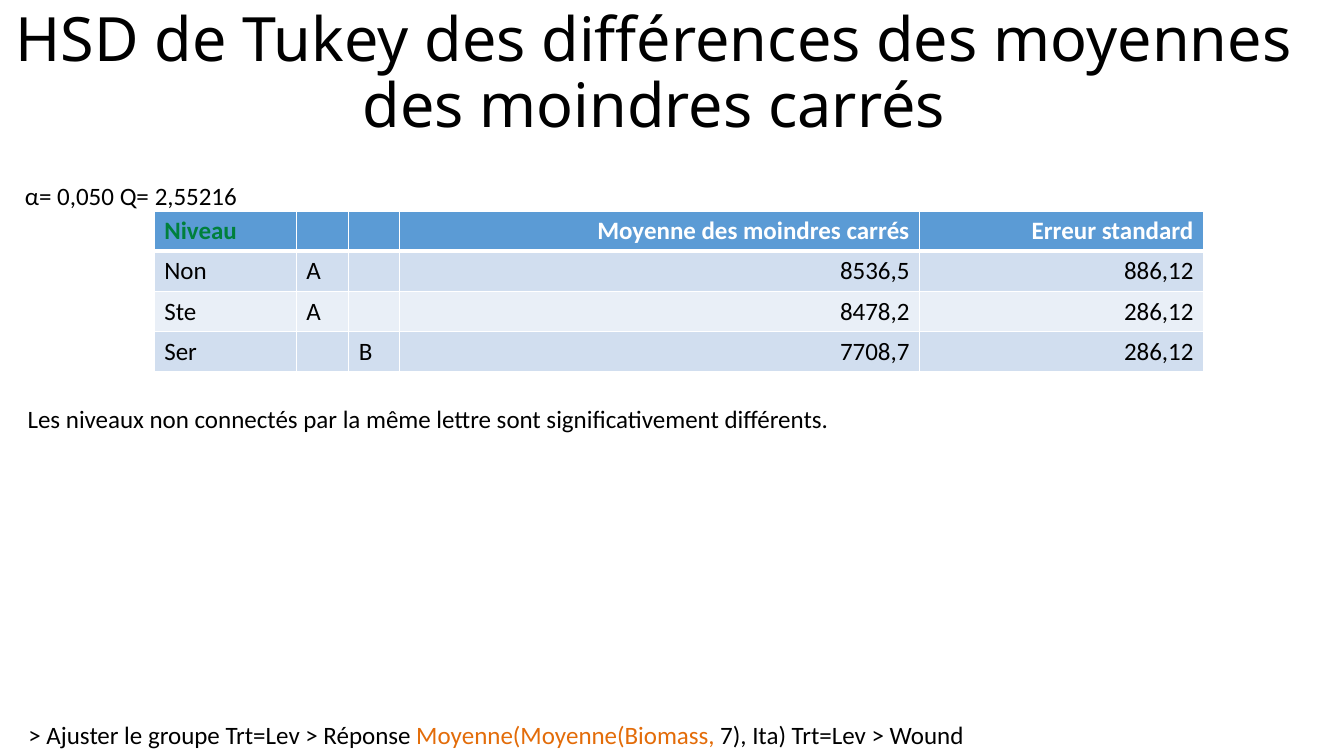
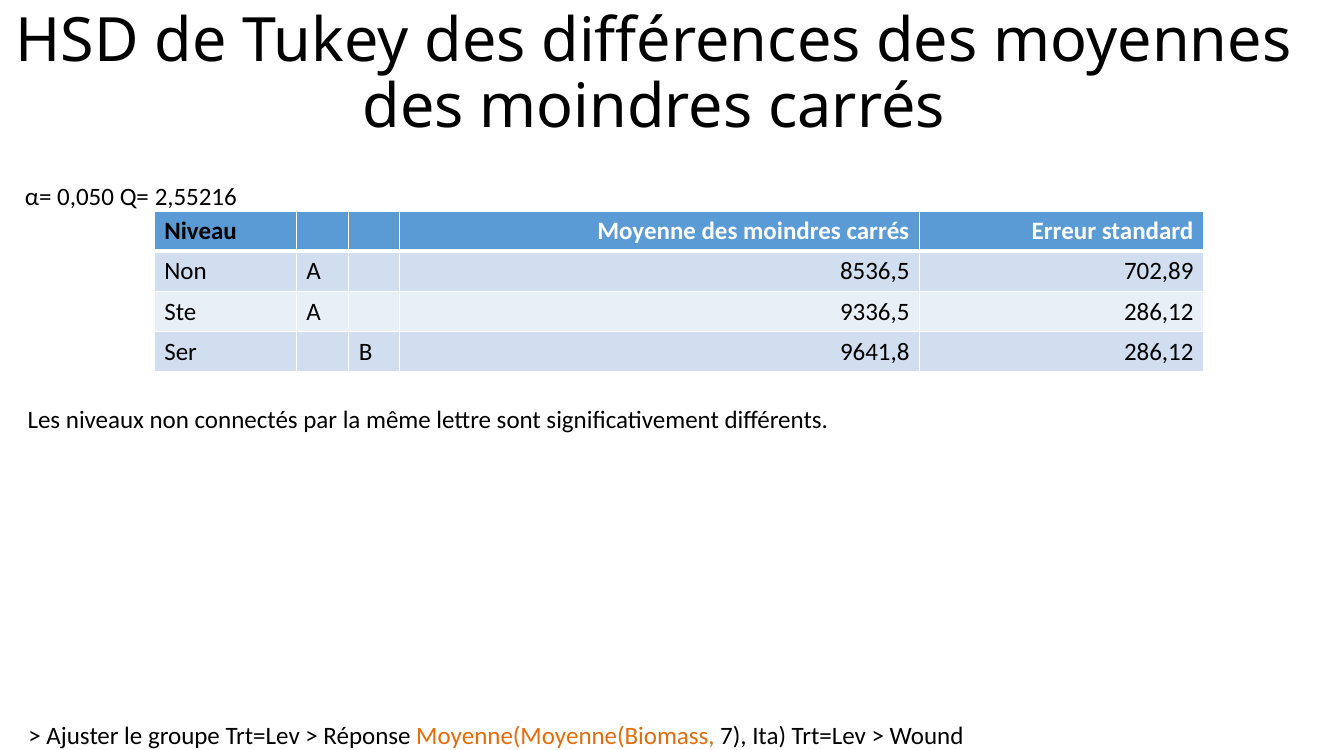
Niveau colour: green -> black (201, 232)
886,12: 886,12 -> 702,89 (1159, 272)
8478,2: 8478,2 -> 9336,5 (875, 312)
7708,7: 7708,7 -> 9641,8 (875, 352)
